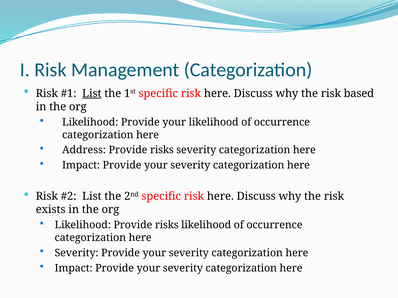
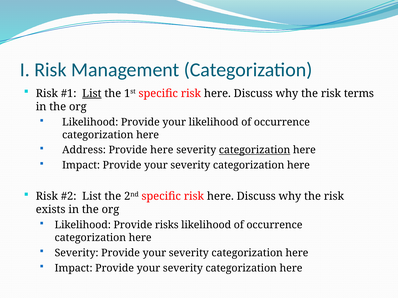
based: based -> terms (359, 94)
risks: risks -> here (162, 150)
categorization underline: none -> present (255, 150)
